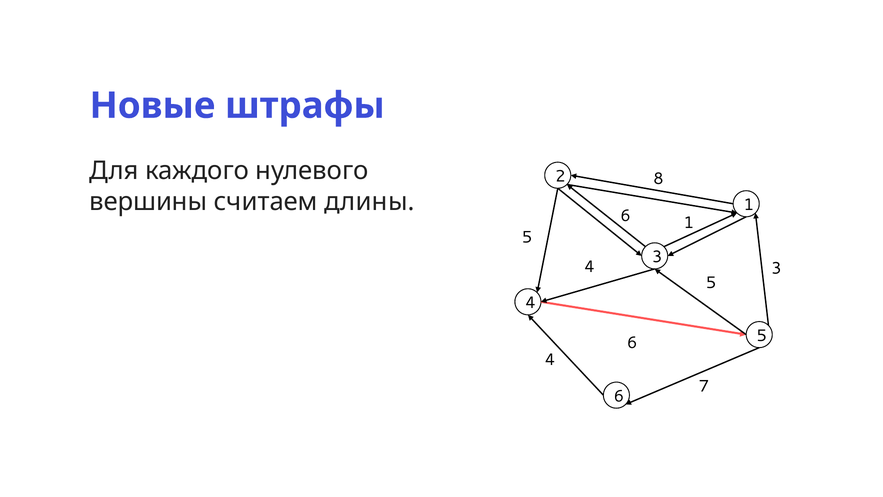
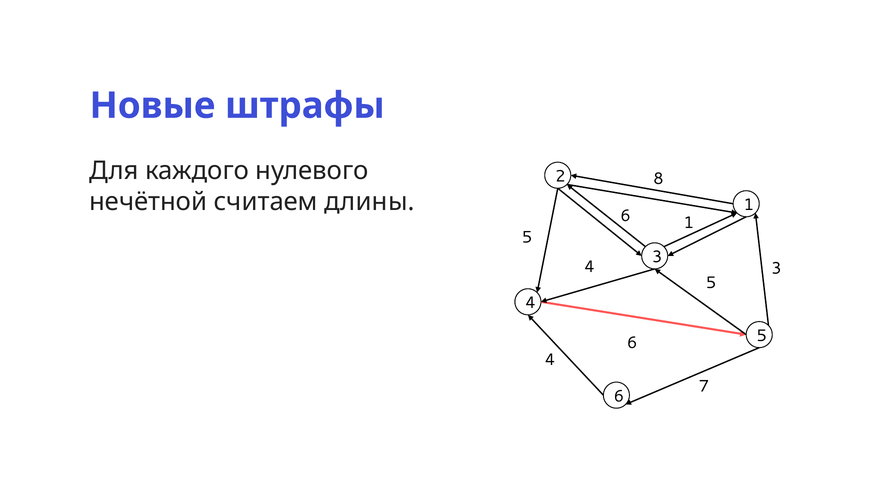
вершины: вершины -> нечётной (148, 202)
